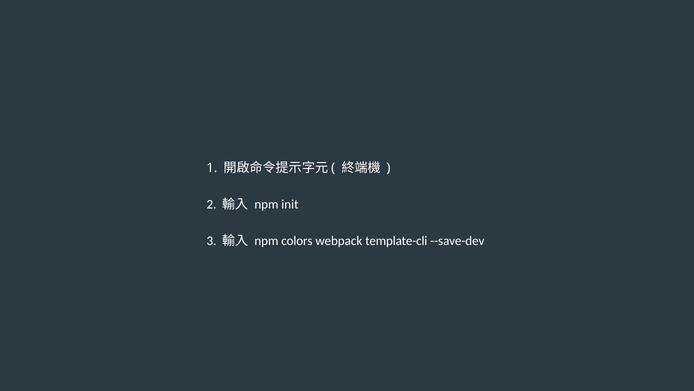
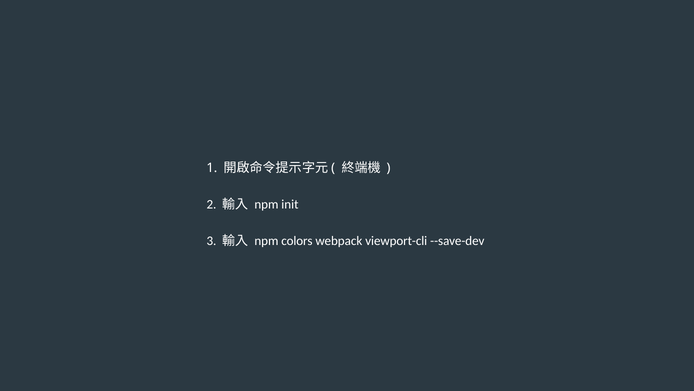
template-cli: template-cli -> viewport-cli (396, 240)
